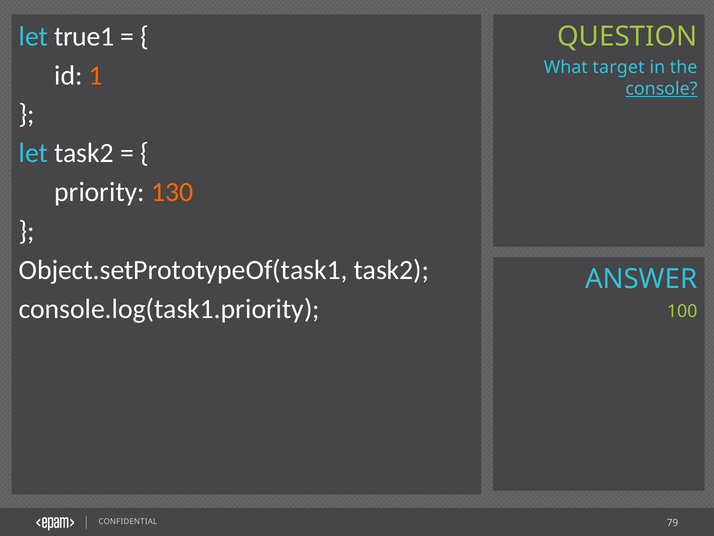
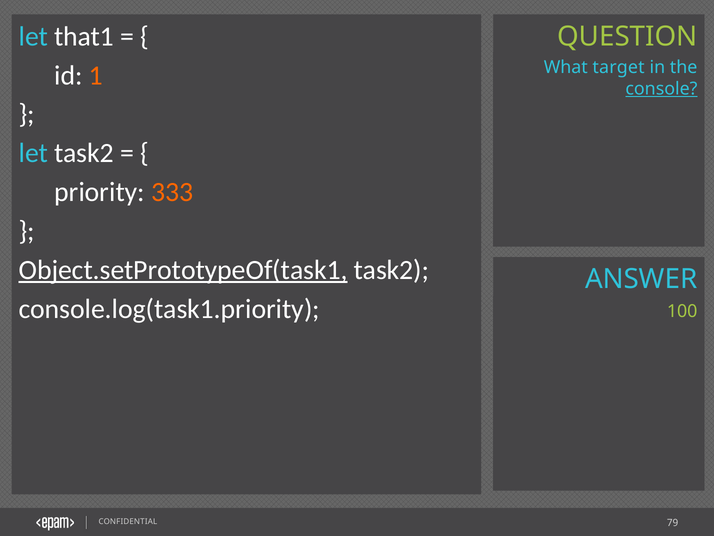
true1: true1 -> that1 (84, 36)
130: 130 -> 333 (172, 192)
Object.setPrototypeOf(task1 underline: none -> present (183, 270)
